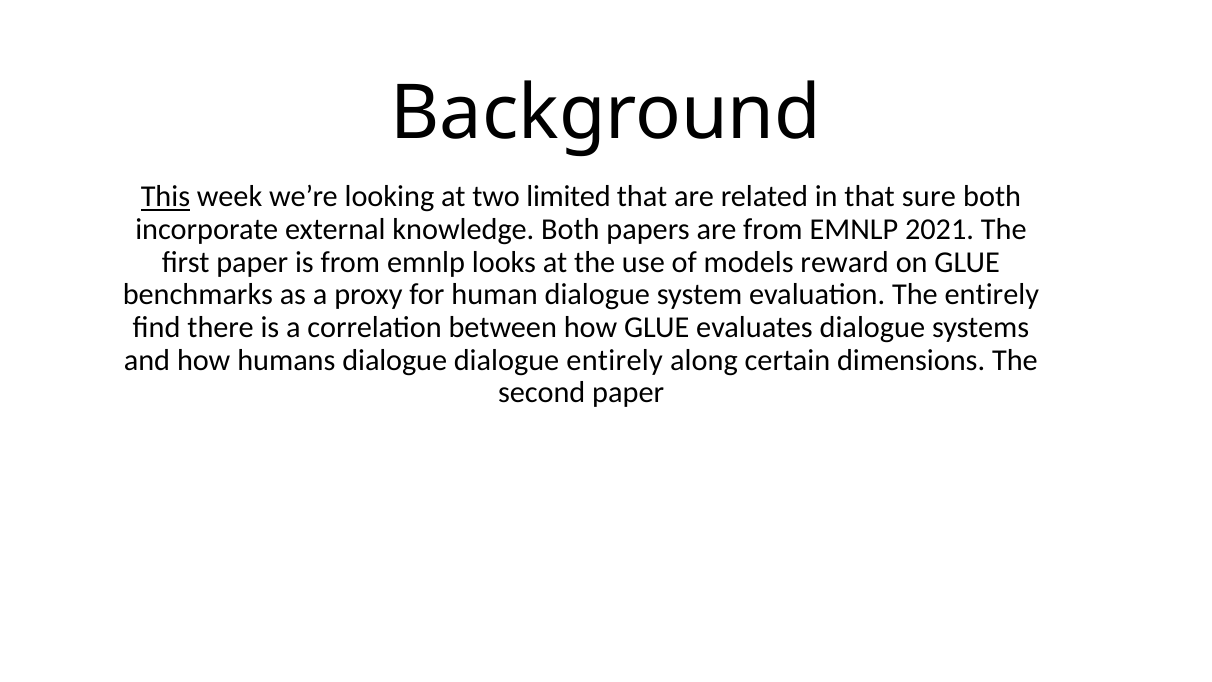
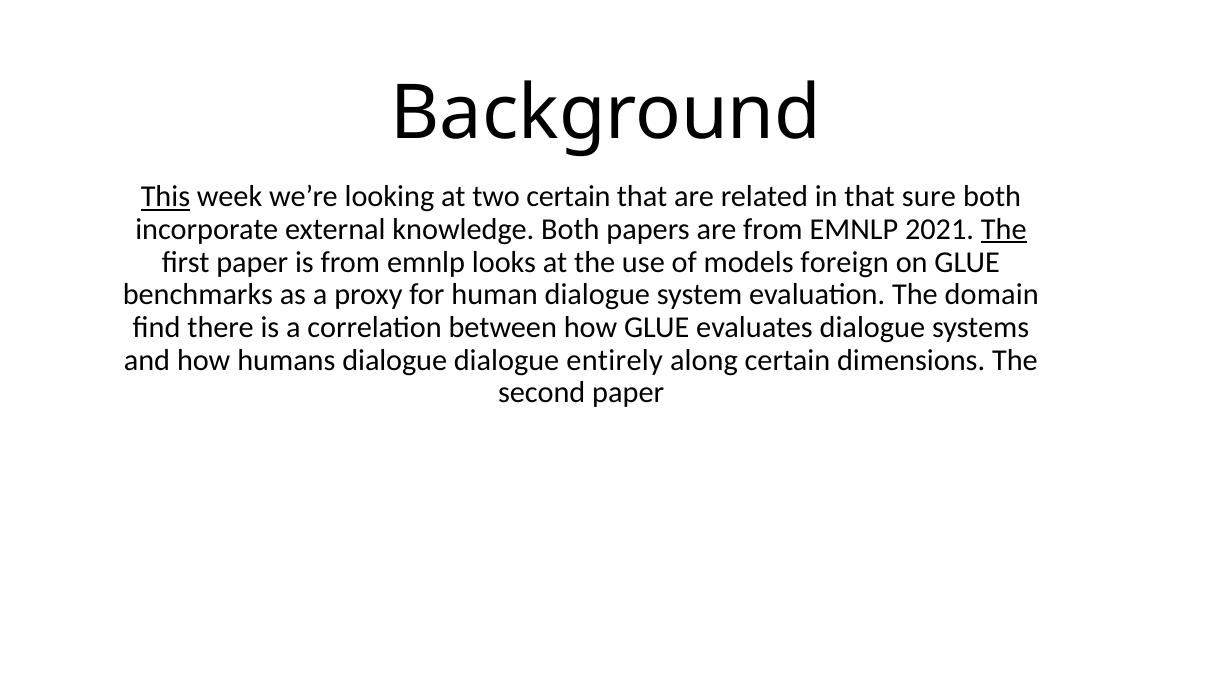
two limited: limited -> certain (569, 196)
The underline: none -> present (1004, 229)
reward: reward -> foreign (845, 262)
The entirely: entirely -> domain (992, 295)
